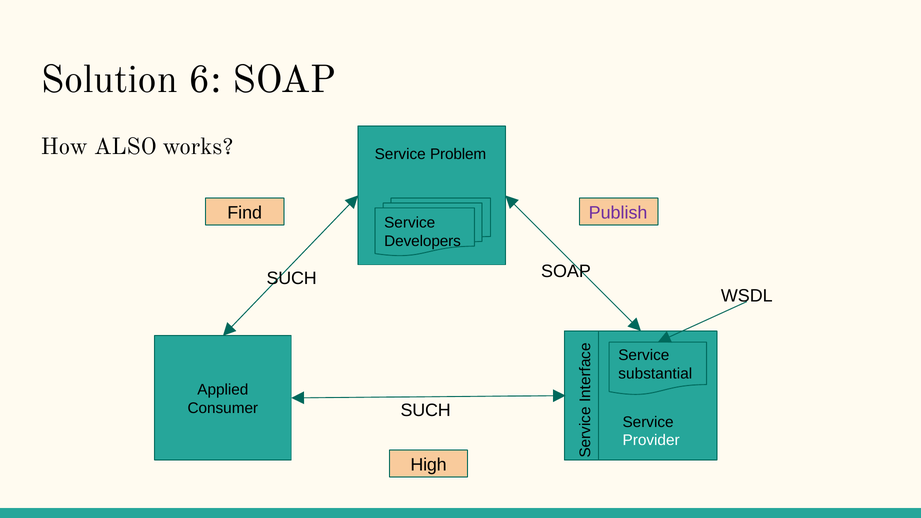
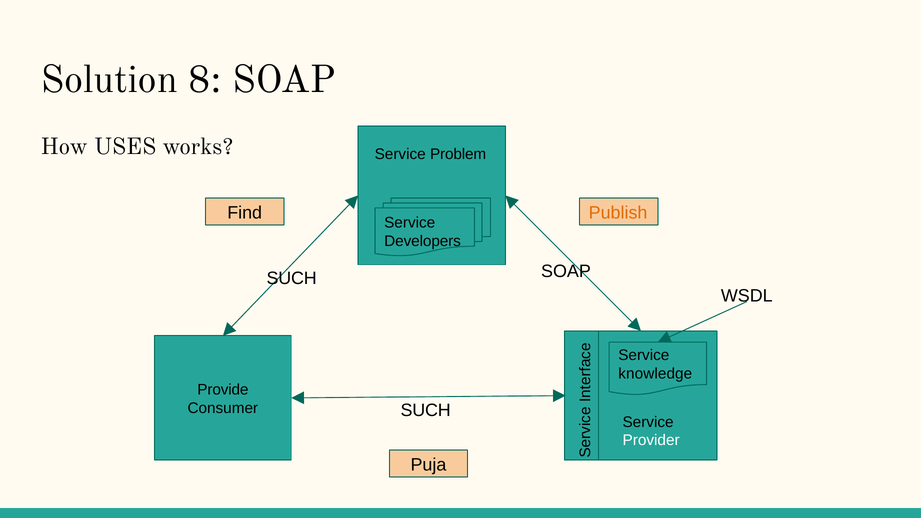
6: 6 -> 8 (205, 80)
ALSO: ALSO -> USES (125, 147)
Publish colour: purple -> orange (618, 213)
substantial: substantial -> knowledge (655, 374)
Applied: Applied -> Provide (223, 390)
High: High -> Puja (428, 465)
